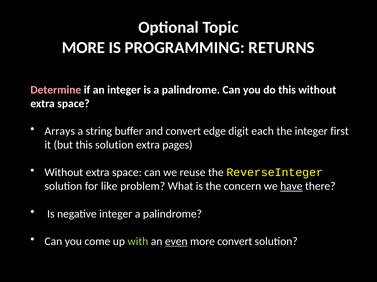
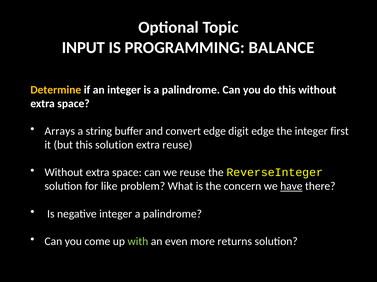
MORE: MORE -> INPUT (83, 48)
RETURNS: RETURNS -> BALANCE (282, 48)
Determine colour: pink -> yellow (56, 90)
digit each: each -> edge (263, 131)
extra pages: pages -> reuse (177, 145)
even underline: present -> none (176, 242)
more convert: convert -> returns (235, 242)
